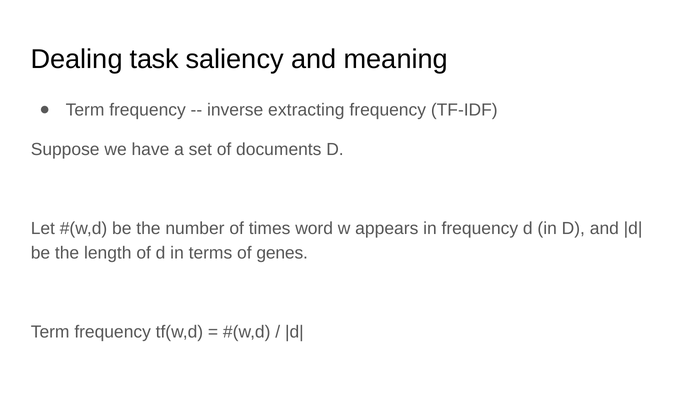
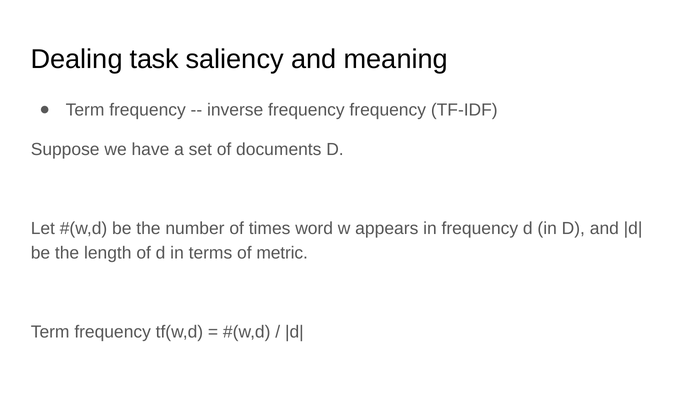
inverse extracting: extracting -> frequency (306, 110)
genes: genes -> metric (282, 253)
